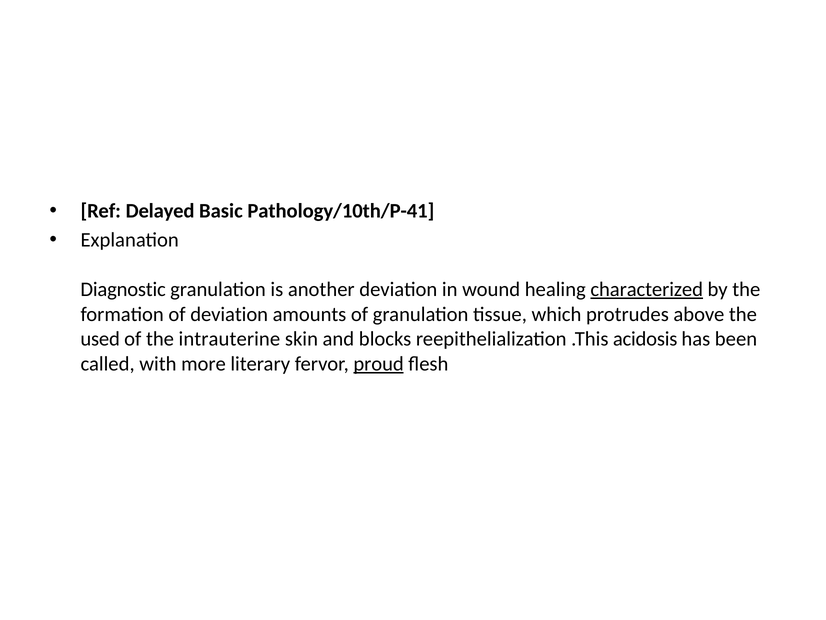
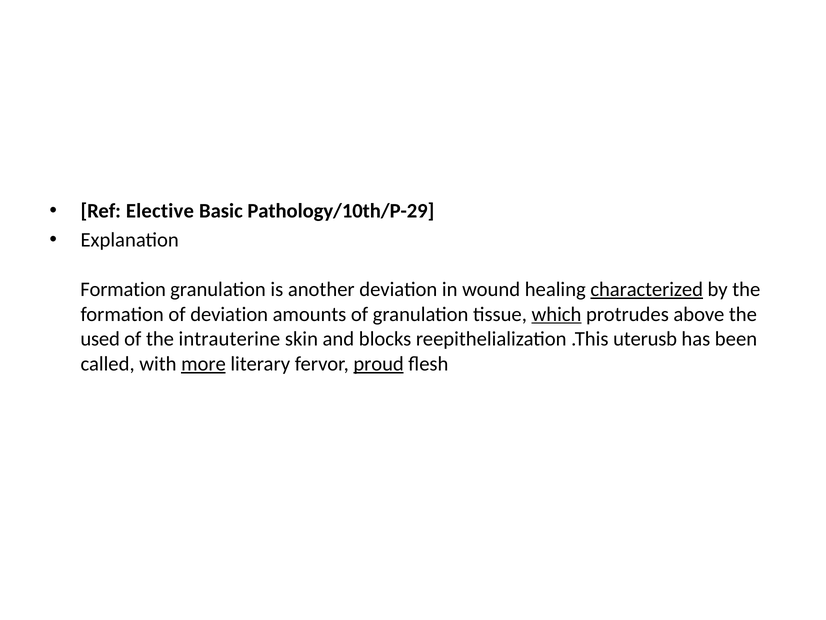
Delayed: Delayed -> Elective (160, 211)
Pathology/10th/P-41: Pathology/10th/P-41 -> Pathology/10th/P-29 (341, 211)
Diagnostic: Diagnostic -> Formation (123, 289)
which underline: none -> present (556, 314)
acidosis: acidosis -> uterusb (645, 339)
more underline: none -> present (203, 364)
